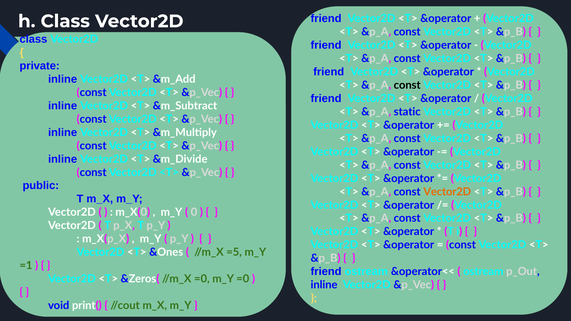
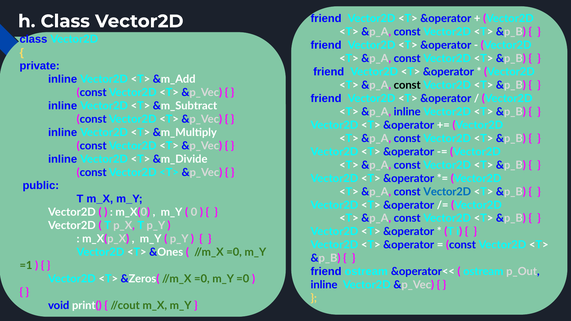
&p_A static: static -> inline (407, 112)
Vector2D colour: orange -> blue (447, 192)
=5: =5 -> =0 (234, 252)
